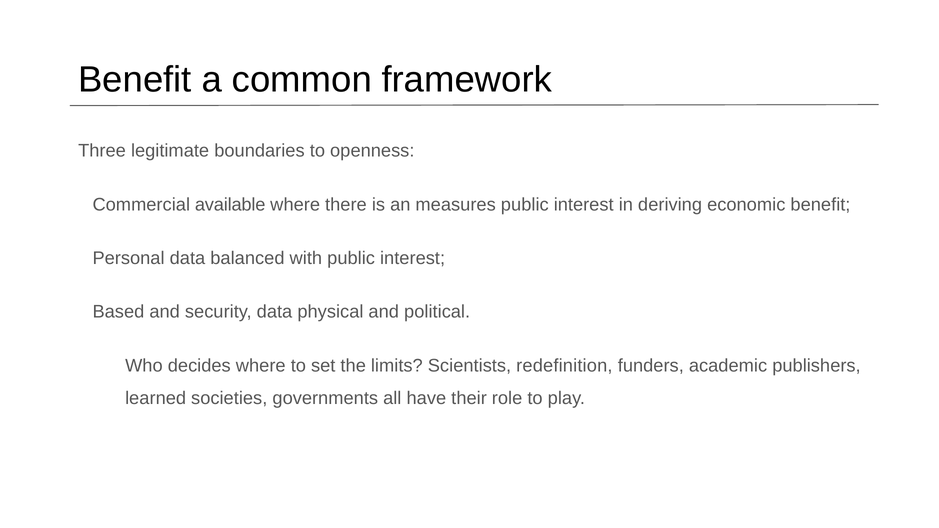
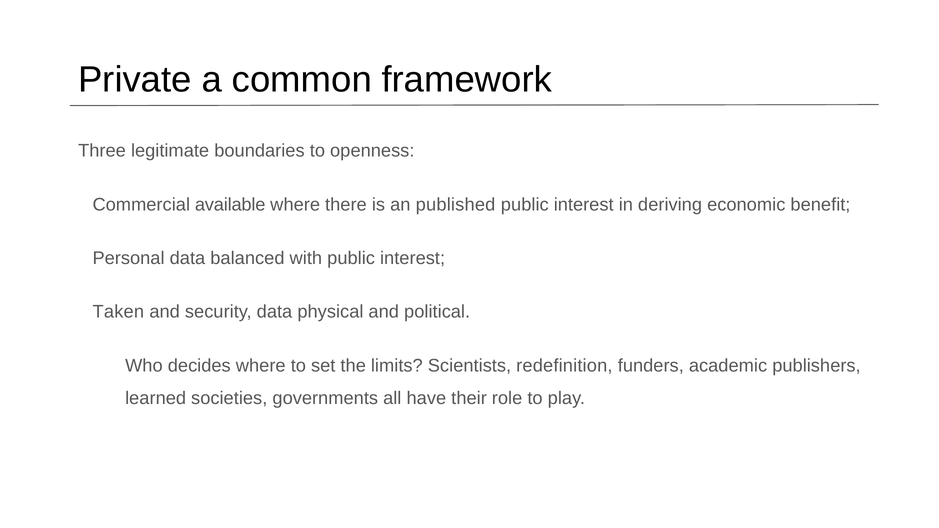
Benefit: Benefit -> Private (135, 80)
measures: measures -> published (456, 205)
Based: Based -> Taken (118, 312)
